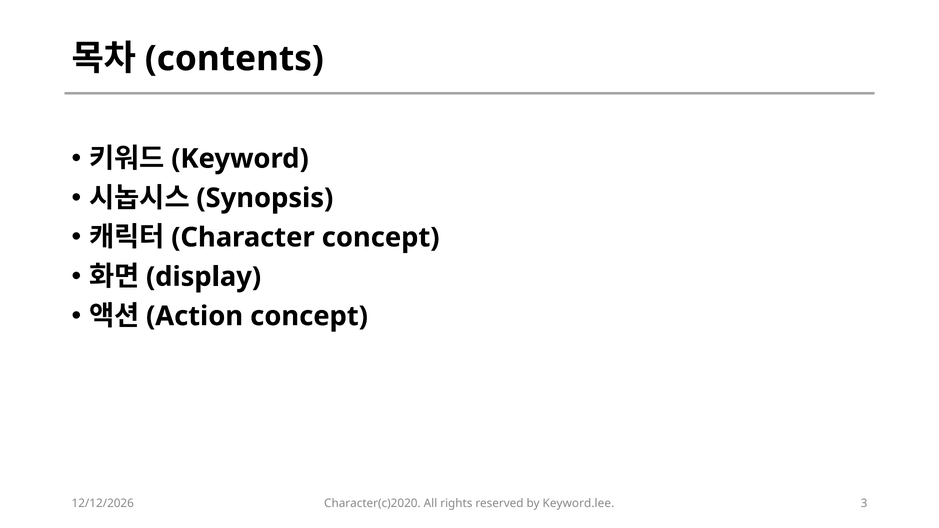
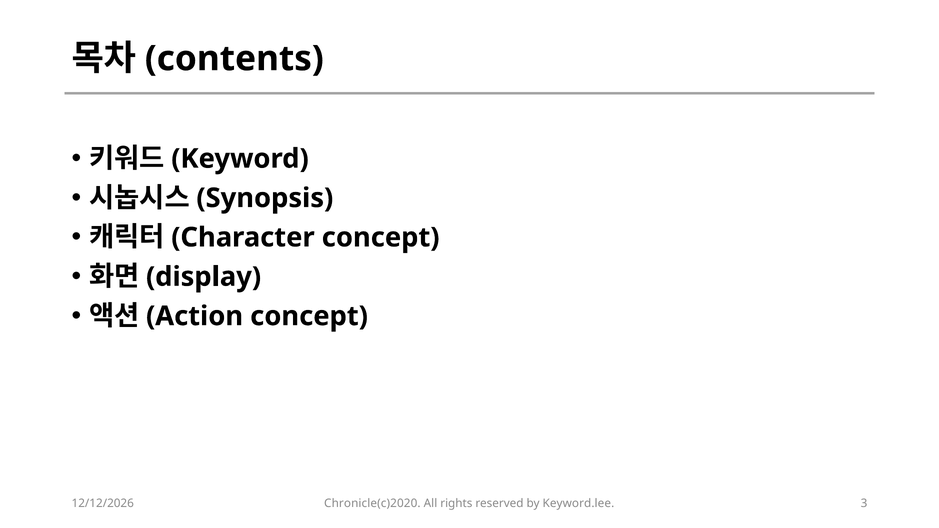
Character(c)2020: Character(c)2020 -> Chronicle(c)2020 (372, 503)
